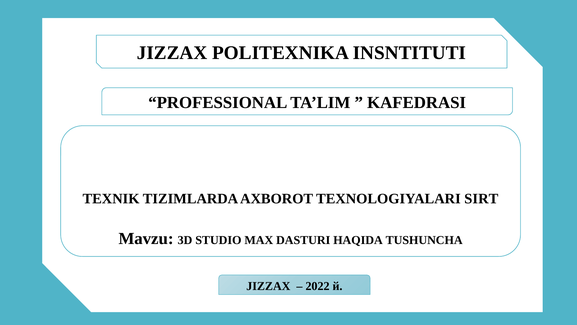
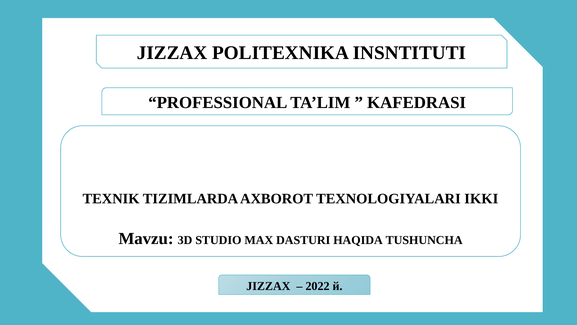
SIRT: SIRT -> IKKI (481, 198)
